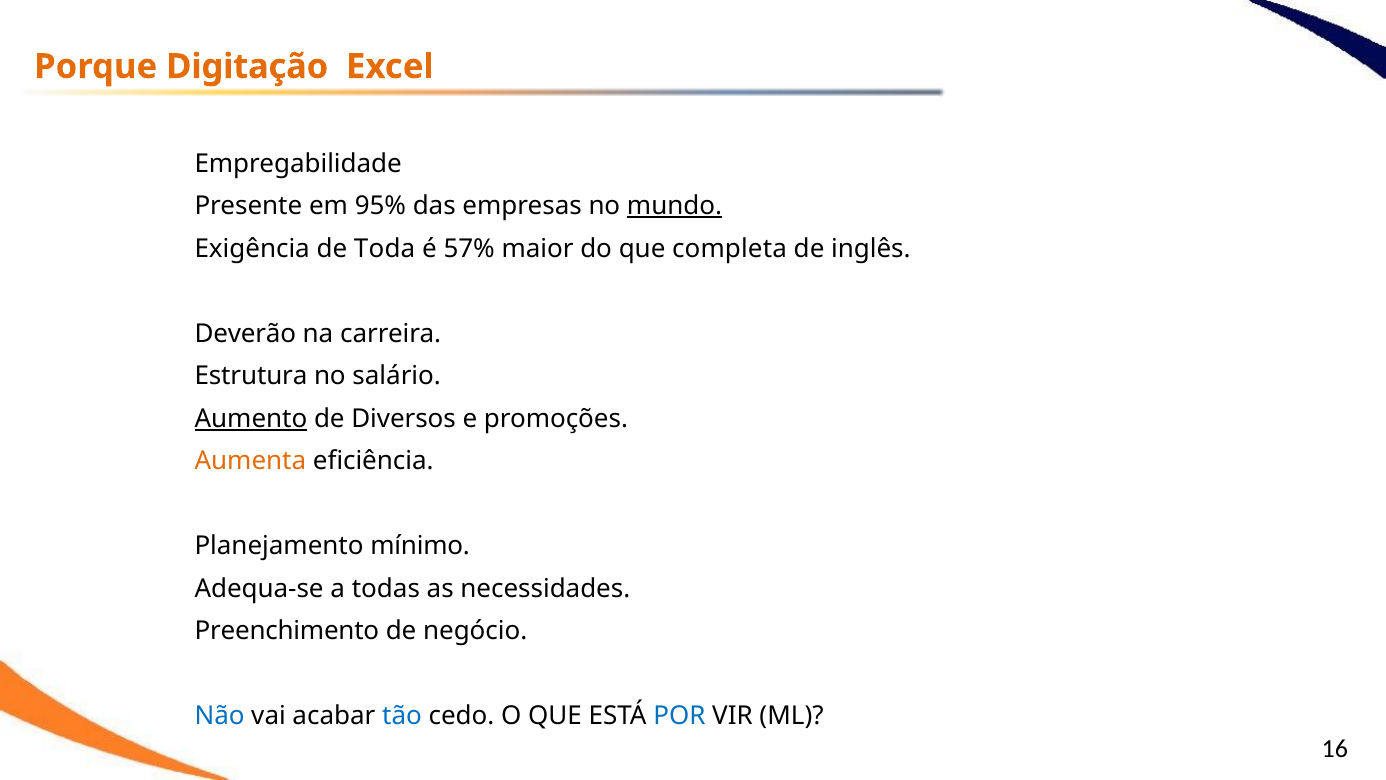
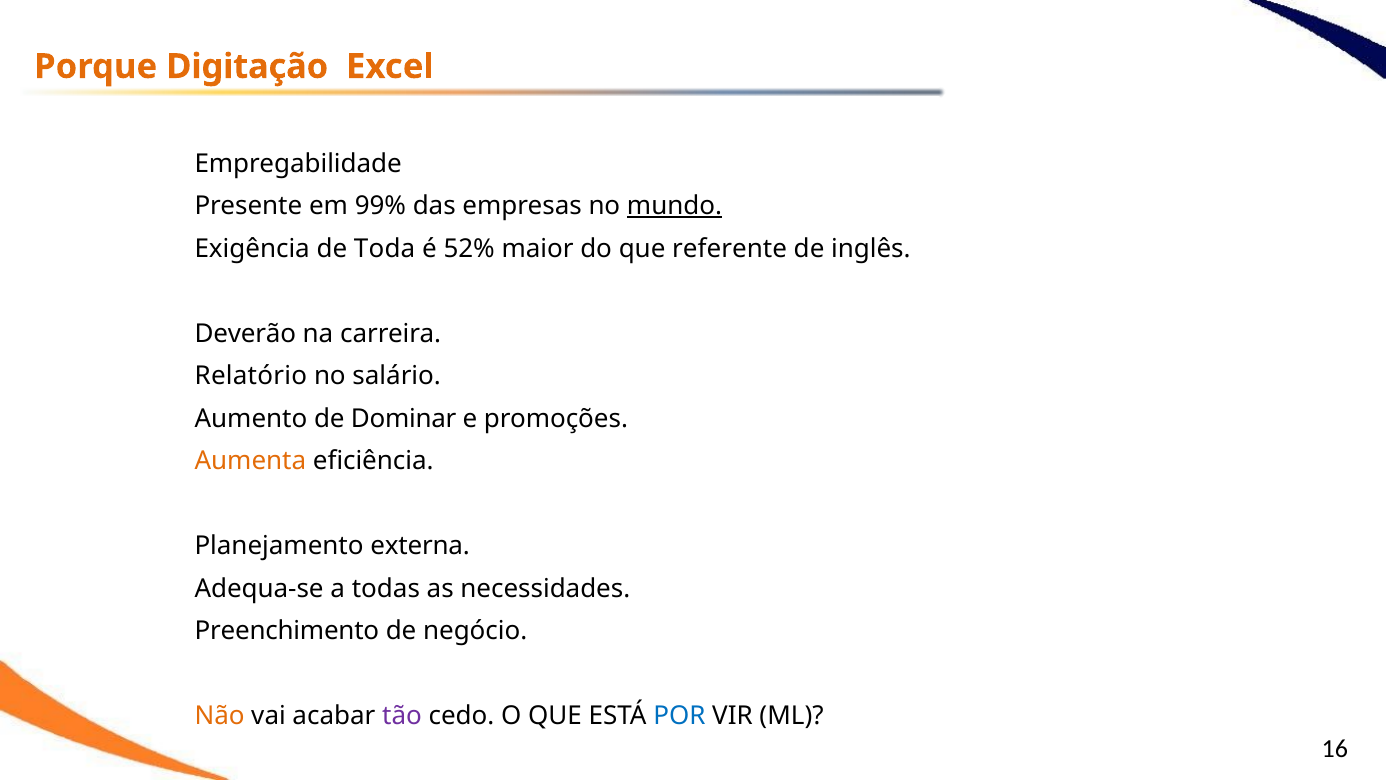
95%: 95% -> 99% (380, 206)
57%: 57% -> 52% (469, 248)
completa: completa -> referente (730, 248)
Estrutura: Estrutura -> Relatório (251, 376)
Aumento underline: present -> none (251, 418)
Diversos: Diversos -> Dominar (404, 418)
mínimo: mínimo -> externa (420, 546)
Não colour: blue -> orange (220, 716)
tão colour: blue -> purple (402, 716)
